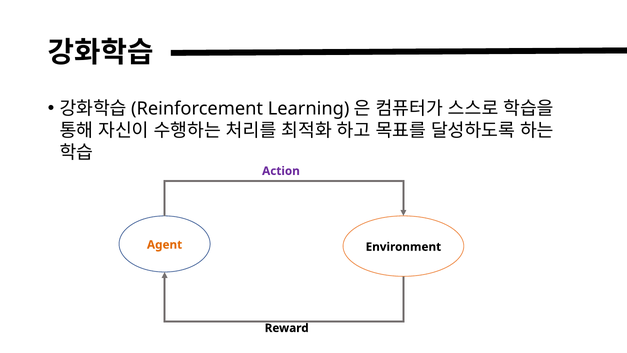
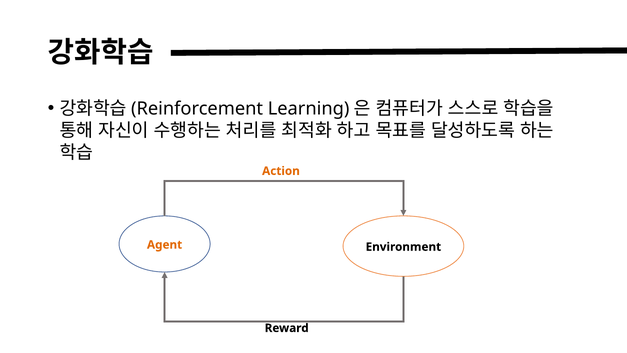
Action colour: purple -> orange (281, 171)
